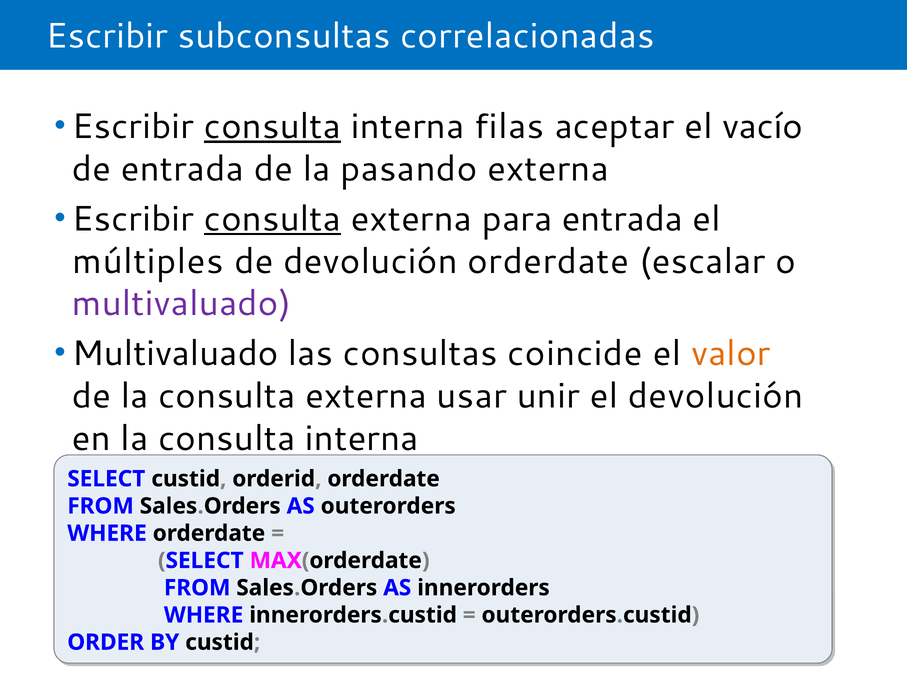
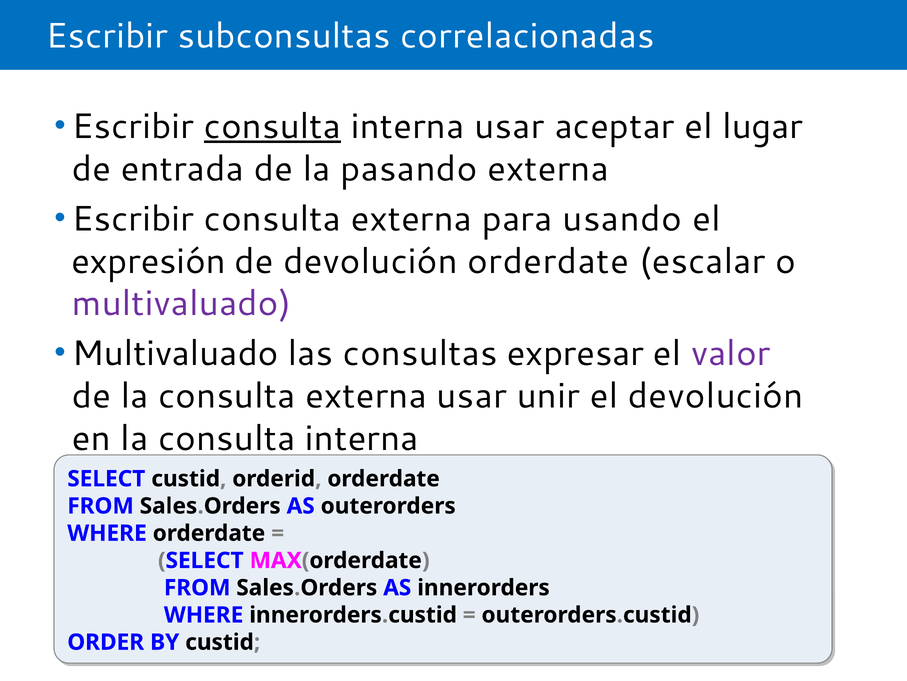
interna filas: filas -> usar (510, 126)
vacío: vacío -> lugar (763, 126)
consulta underline: present -> none (273, 219)
para entrada: entrada -> usando (622, 219)
múltiples: múltiples -> expresión (148, 261)
coincide: coincide -> expresar (575, 353)
valor colour: orange -> purple (731, 353)
